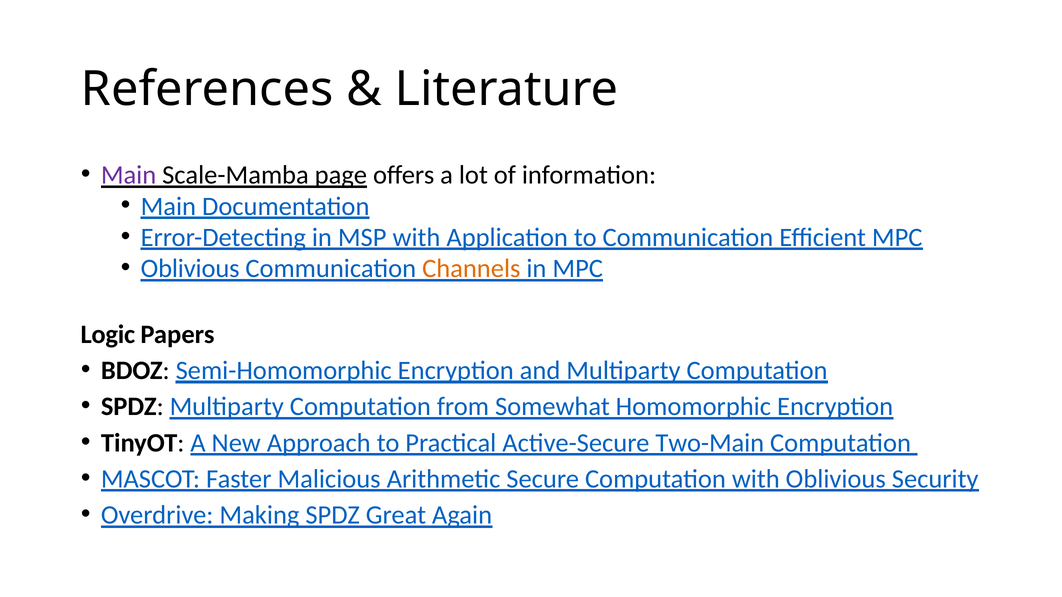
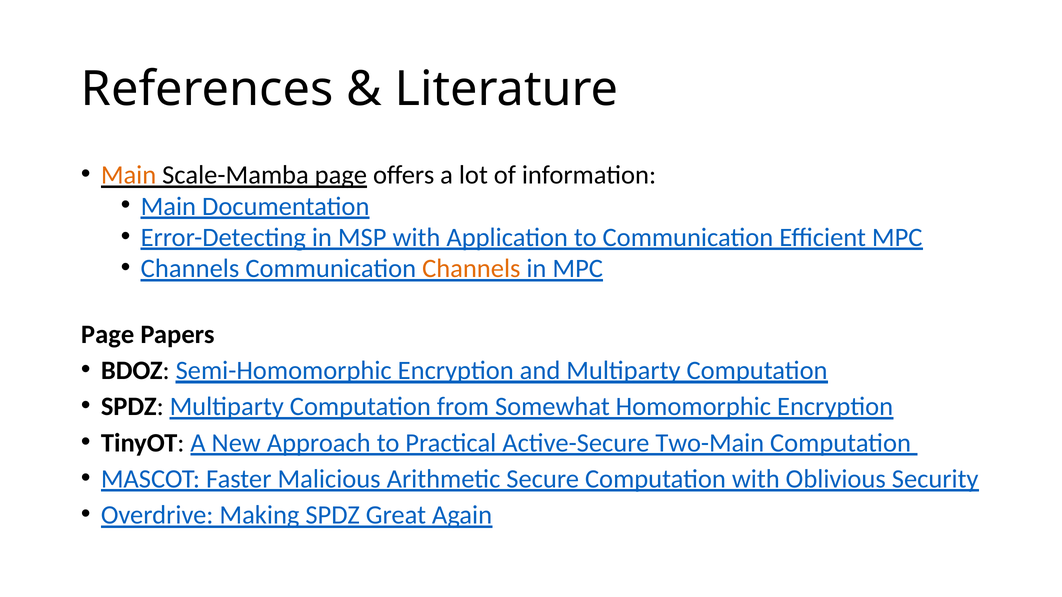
Main colour: purple -> orange (129, 175)
Oblivious: Oblivious -> Channels (190, 269)
Logic: Logic -> Page (108, 335)
